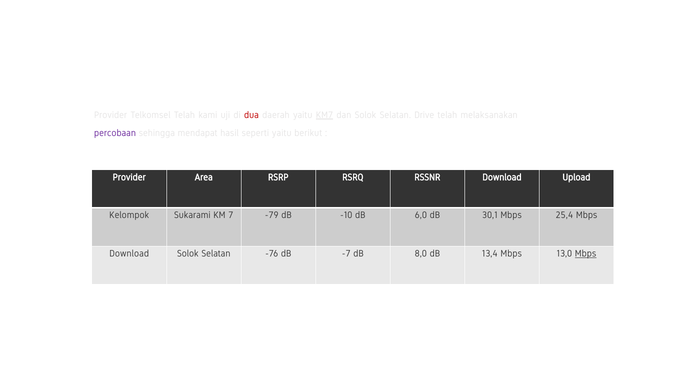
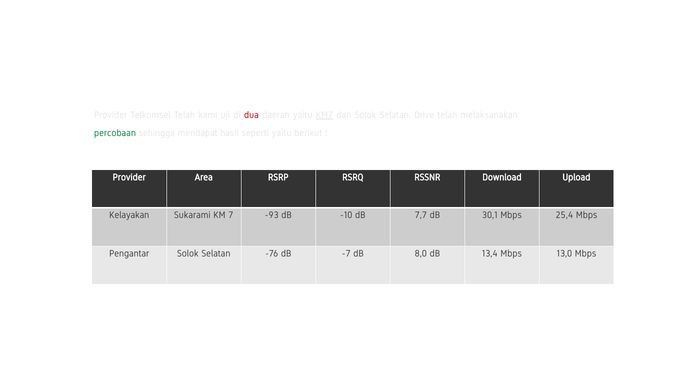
percobaan colour: purple -> green (115, 133)
Kelompok: Kelompok -> Kelayakan (129, 215)
-79: -79 -> -93 (272, 215)
6,0: 6,0 -> 7,7 (421, 215)
Download: Download -> Pengantar (129, 253)
Mbps underline: present -> none (586, 253)
